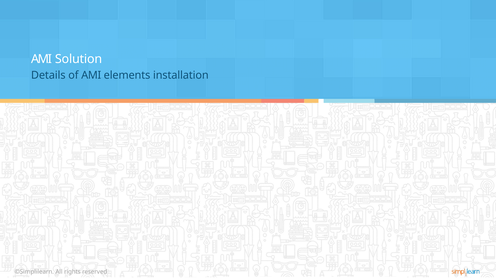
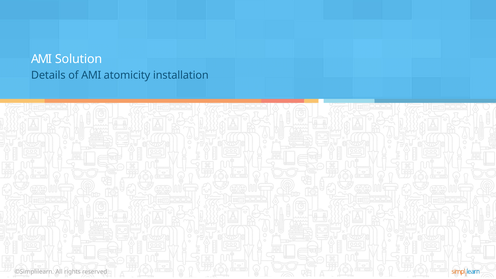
elements: elements -> atomicity (127, 75)
